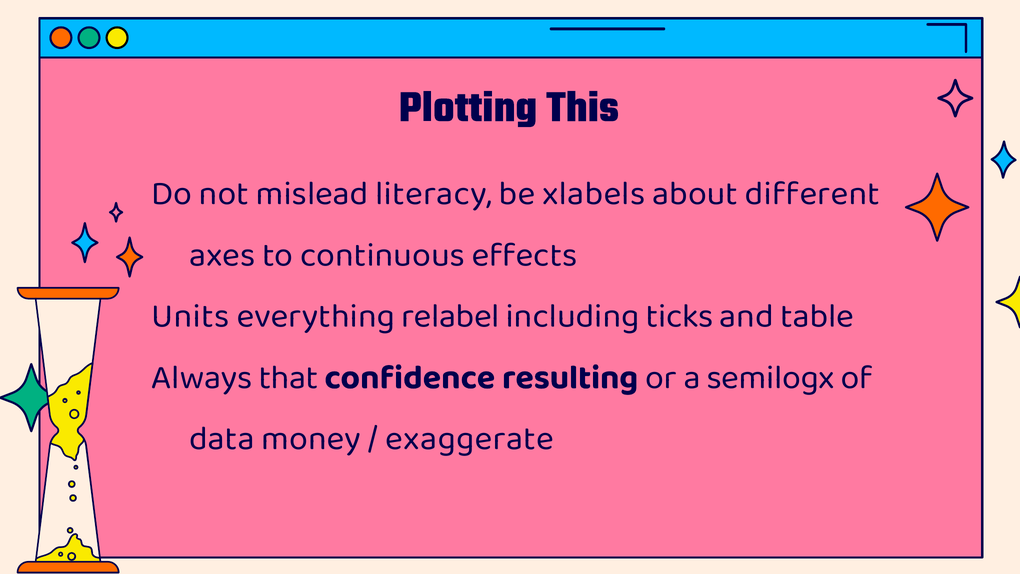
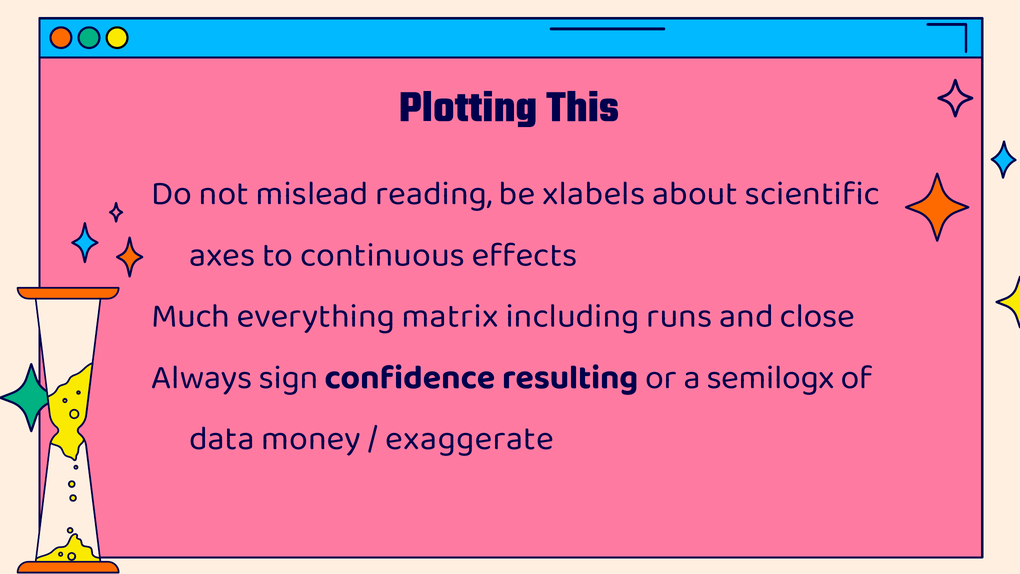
literacy: literacy -> reading (434, 193)
different: different -> scientific (813, 193)
Units: Units -> Much (191, 316)
relabel: relabel -> matrix (450, 316)
ticks: ticks -> runs (679, 316)
table: table -> close (817, 316)
that: that -> sign (289, 377)
